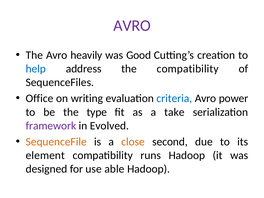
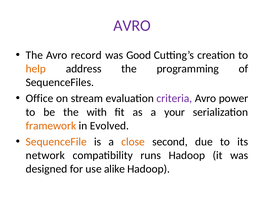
heavily: heavily -> record (86, 55)
help colour: blue -> orange (36, 69)
the compatibility: compatibility -> programming (188, 69)
writing: writing -> stream (87, 98)
criteria colour: blue -> purple (174, 98)
type: type -> with (97, 112)
take: take -> your (175, 112)
framework colour: purple -> orange (51, 126)
element: element -> network (45, 155)
able: able -> alike (115, 169)
